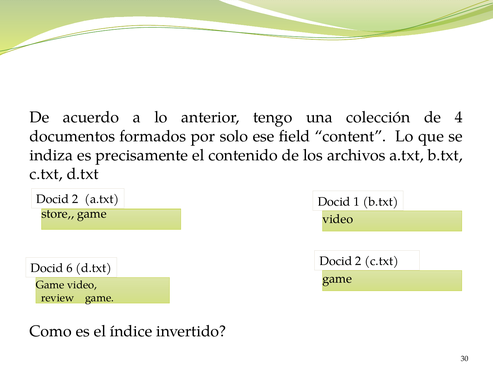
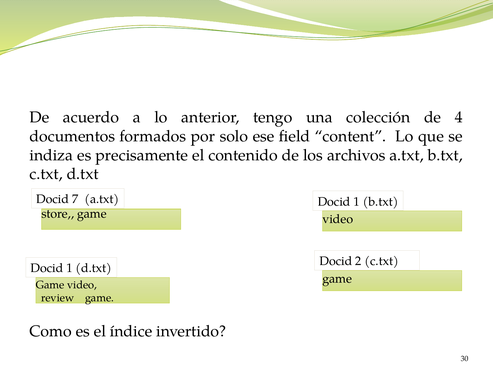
2: 2 -> 7 (75, 199)
6: 6 -> 1 (69, 268)
